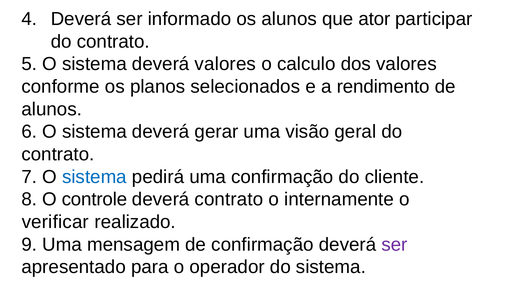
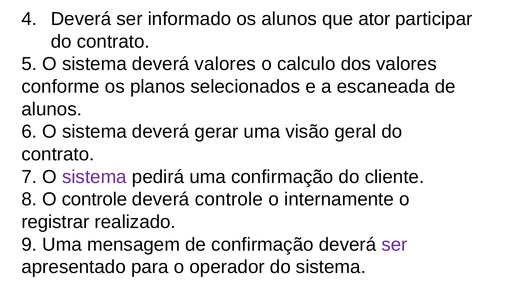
rendimento: rendimento -> escaneada (383, 86)
sistema colour: blue -> purple (94, 177)
deverá contrato: contrato -> controle (229, 199)
verificar: verificar -> registrar (55, 222)
